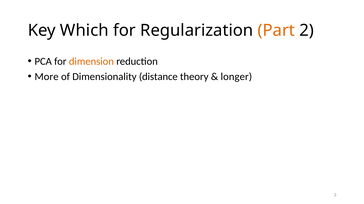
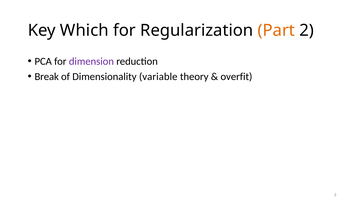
dimension colour: orange -> purple (91, 62)
More: More -> Break (47, 77)
distance: distance -> variable (158, 77)
longer: longer -> overfit (236, 77)
